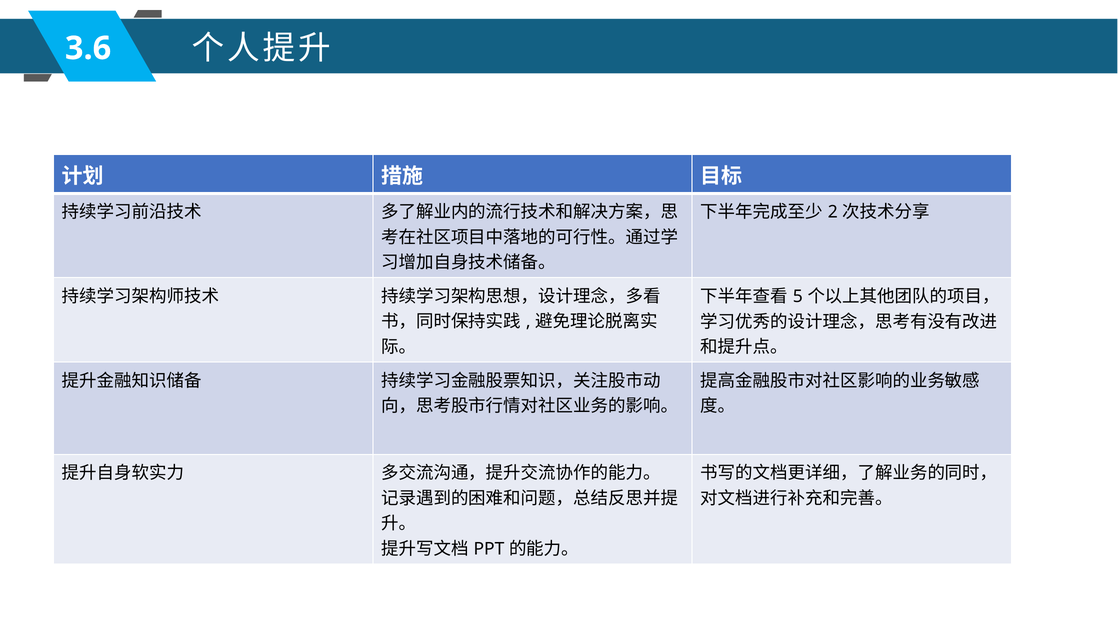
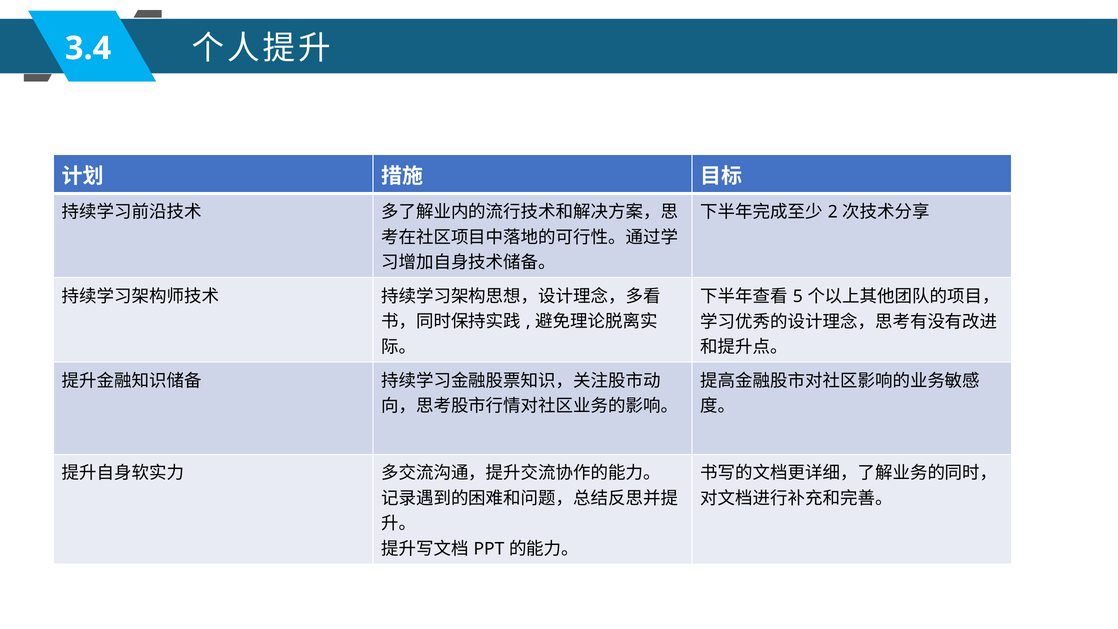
3.6: 3.6 -> 3.4 (88, 48)
